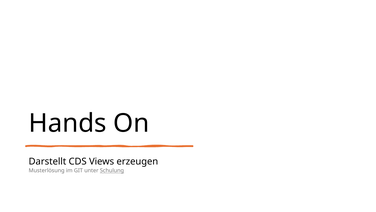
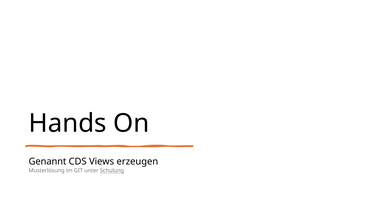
Darstellt: Darstellt -> Genannt (48, 161)
